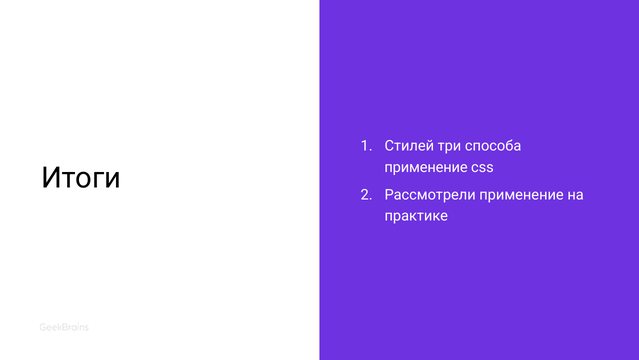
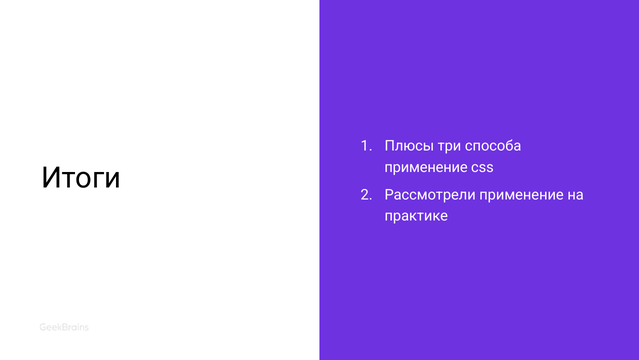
Стилей: Стилей -> Плюсы (409, 146)
